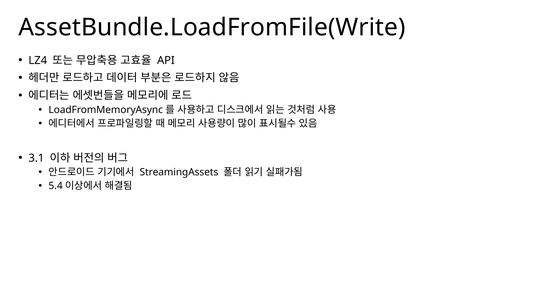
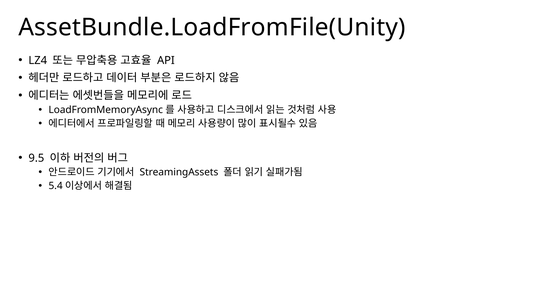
AssetBundle.LoadFromFile(Write: AssetBundle.LoadFromFile(Write -> AssetBundle.LoadFromFile(Unity (212, 27)
3.1: 3.1 -> 9.5 (36, 158)
